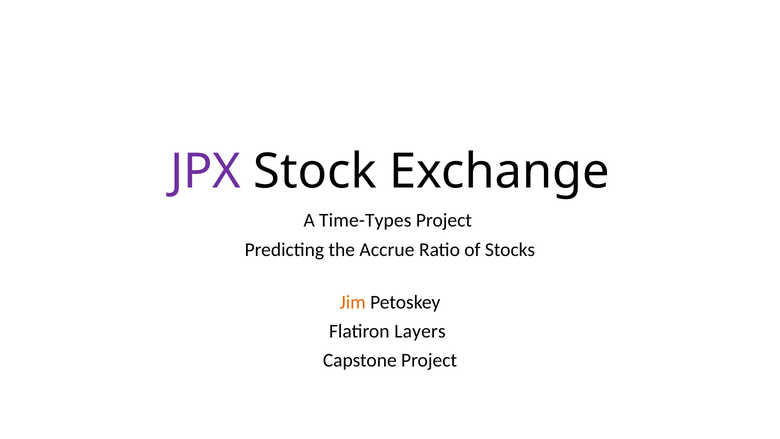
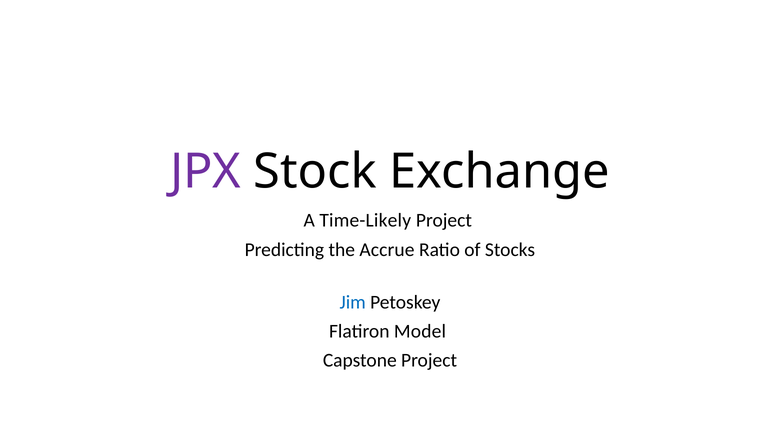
Time-Types: Time-Types -> Time-Likely (365, 220)
Jim colour: orange -> blue (353, 302)
Layers: Layers -> Model (420, 331)
